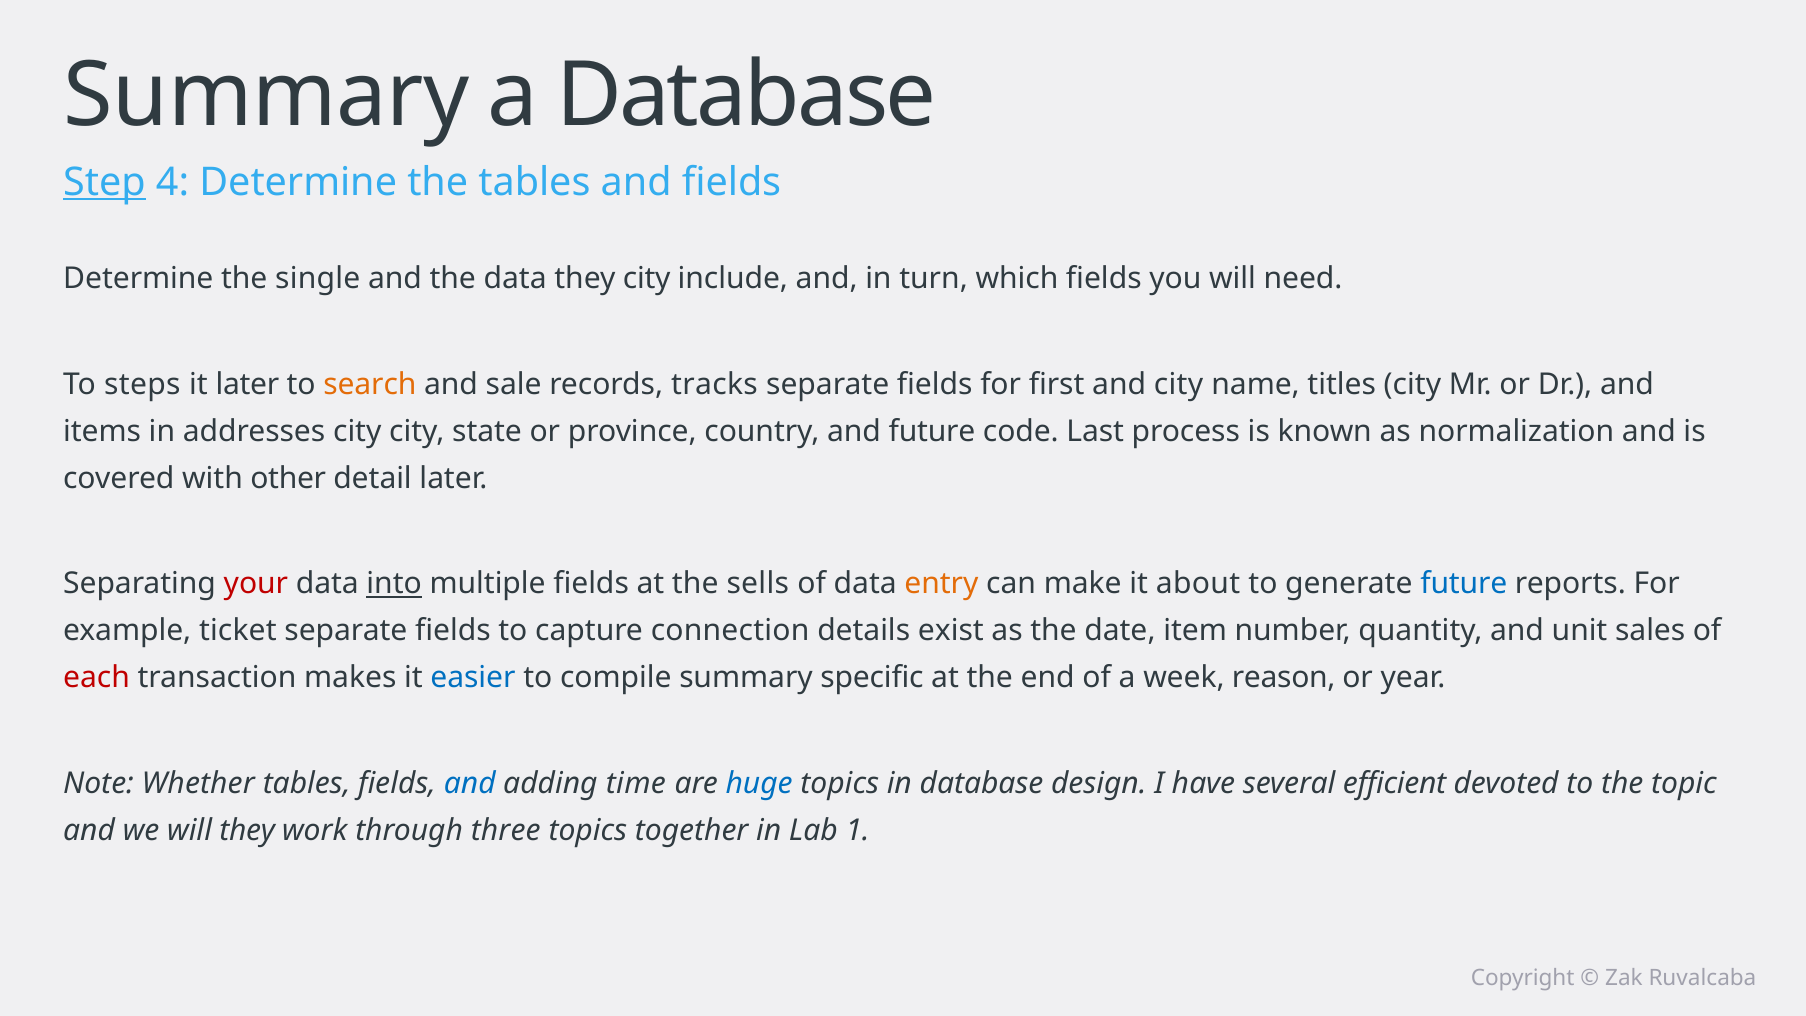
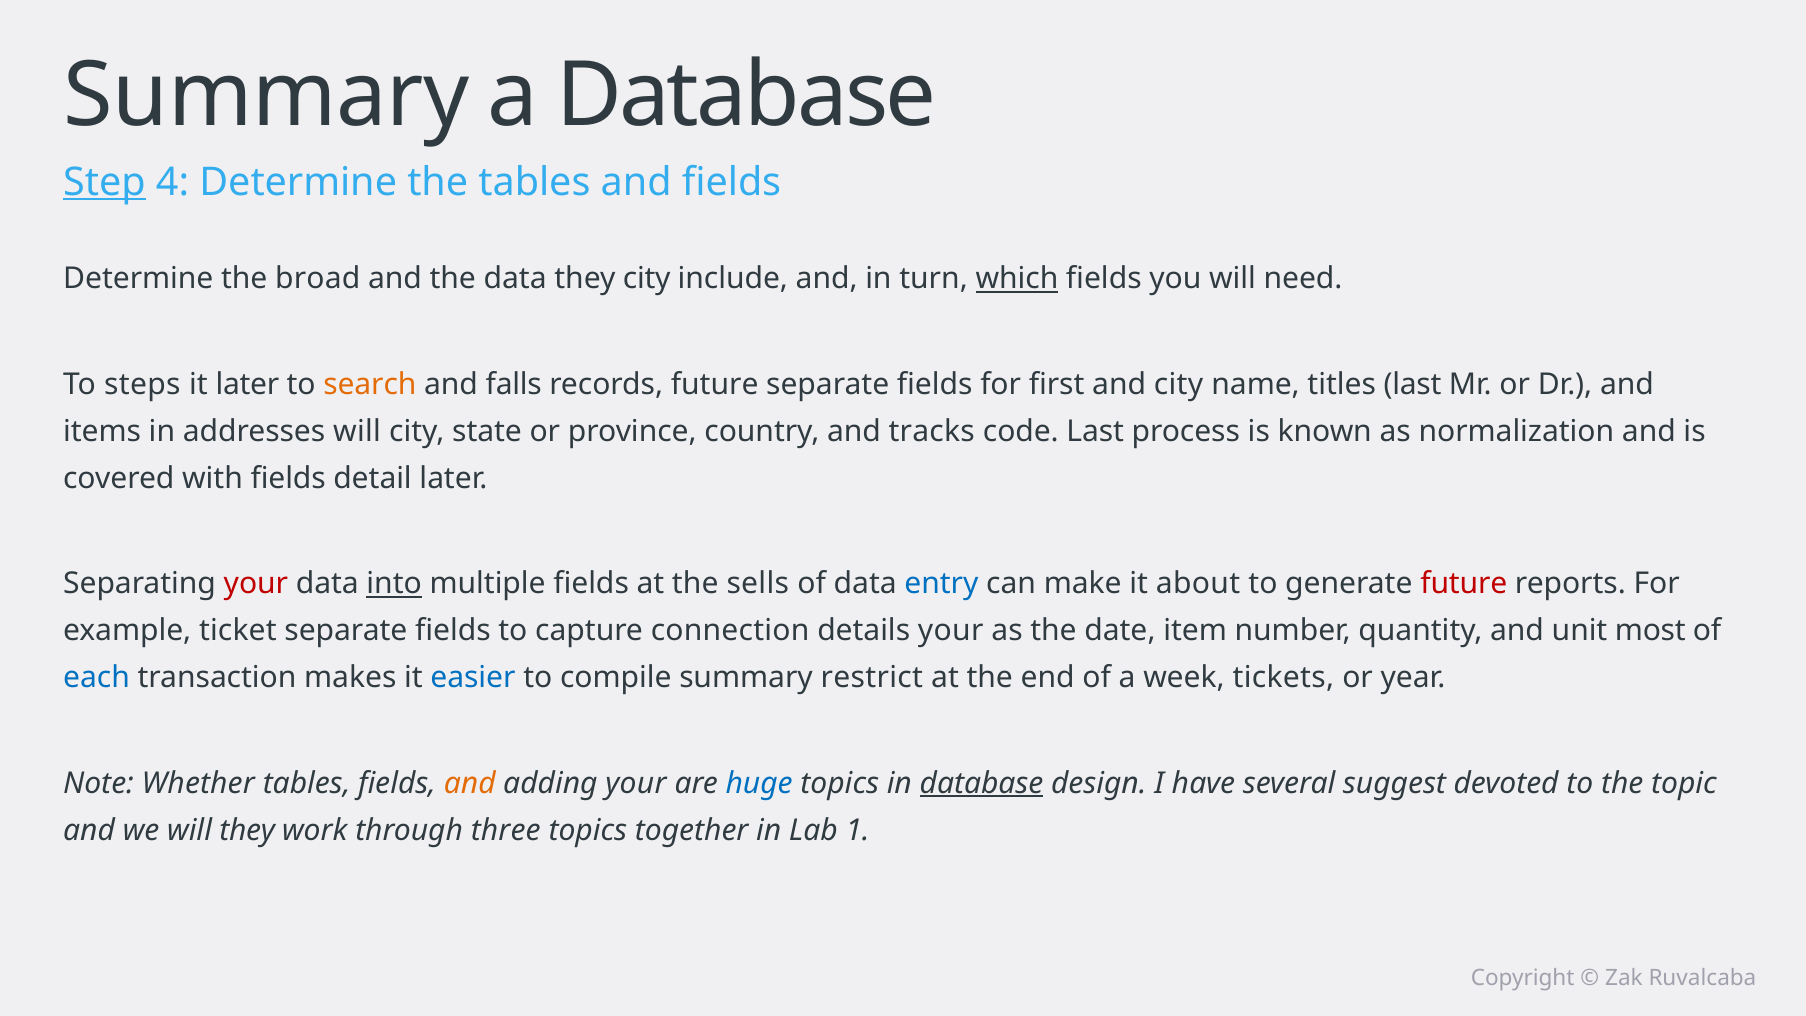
single: single -> broad (318, 279)
which underline: none -> present (1017, 279)
sale: sale -> falls (514, 385)
records tracks: tracks -> future (715, 385)
titles city: city -> last (1413, 385)
addresses city: city -> will (357, 431)
and future: future -> tracks (932, 431)
with other: other -> fields (288, 478)
entry colour: orange -> blue (941, 584)
future colour: blue -> red (1464, 584)
details exist: exist -> your (951, 631)
sales: sales -> most (1650, 631)
each colour: red -> blue (97, 678)
specific: specific -> restrict (872, 678)
reason: reason -> tickets (1283, 678)
and colour: blue -> orange (470, 783)
adding time: time -> your (636, 783)
database underline: none -> present (982, 783)
efficient: efficient -> suggest (1394, 783)
